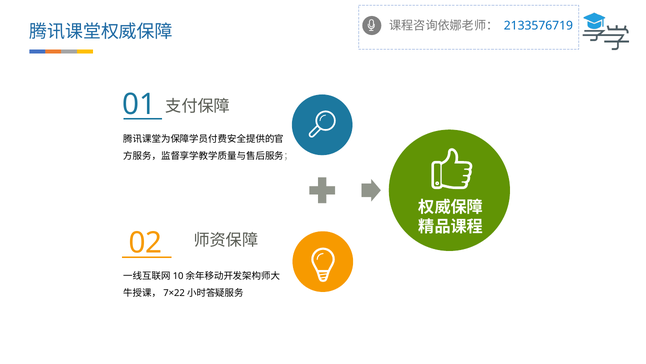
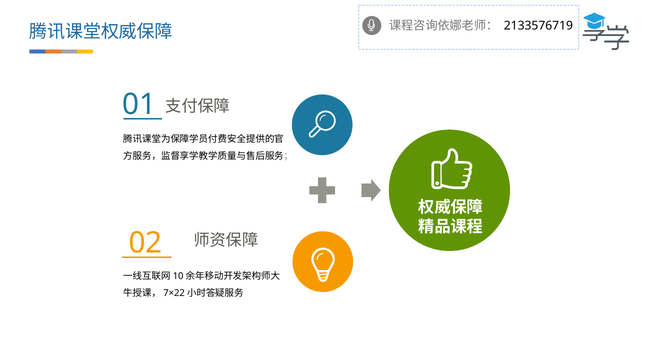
2133576719 colour: blue -> black (538, 26)
